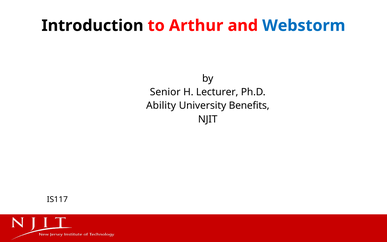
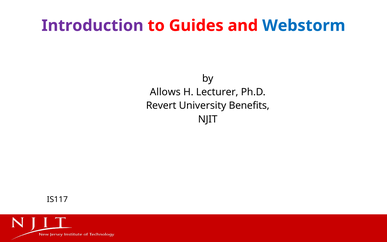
Introduction colour: black -> purple (92, 26)
Arthur: Arthur -> Guides (196, 26)
Senior: Senior -> Allows (165, 92)
Ability: Ability -> Revert (161, 106)
